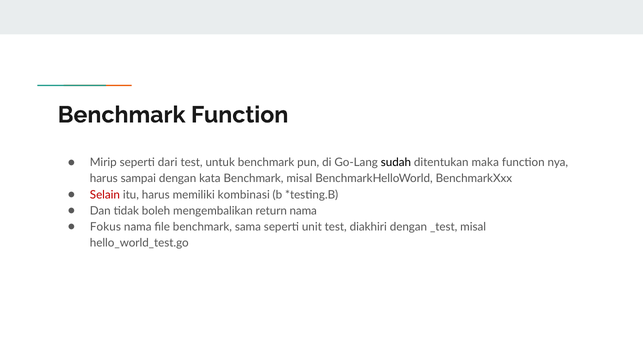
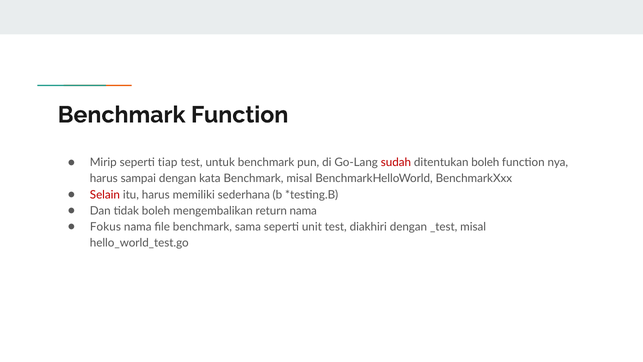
dari: dari -> tiap (168, 162)
sudah colour: black -> red (396, 162)
ditentukan maka: maka -> boleh (485, 162)
kombinasi: kombinasi -> sederhana (244, 195)
